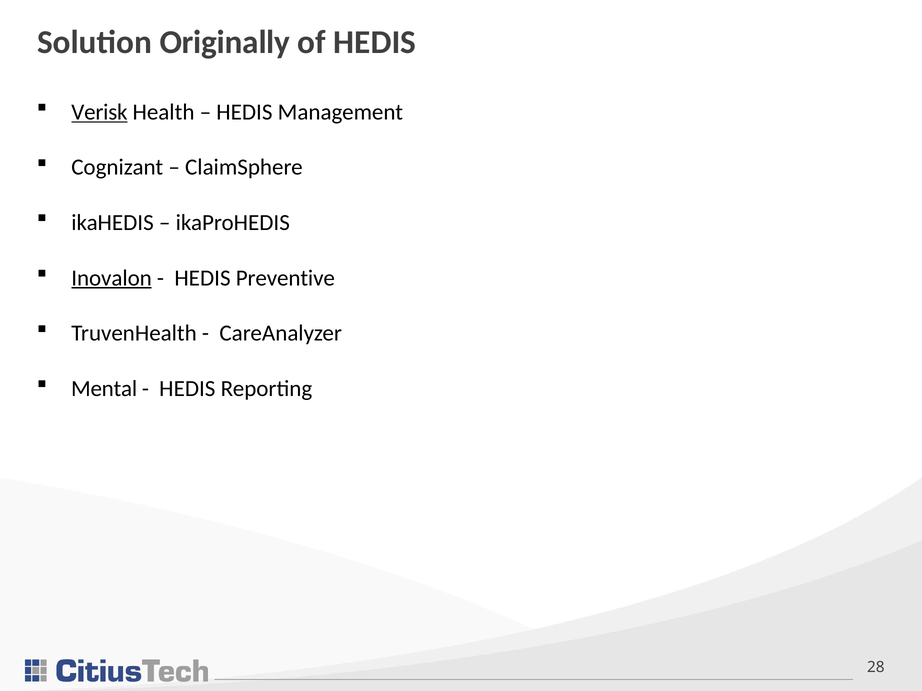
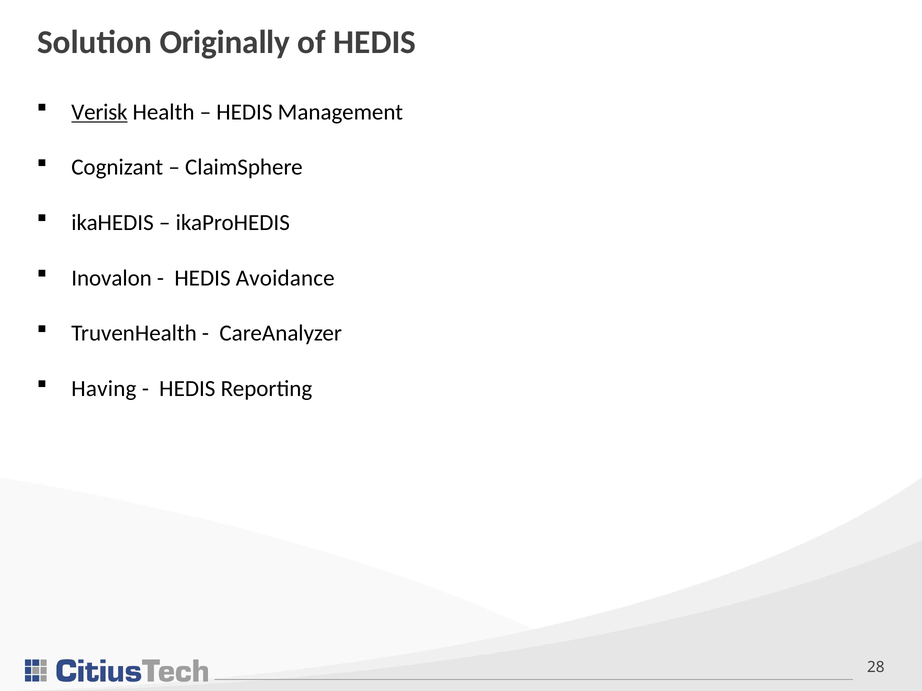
Inovalon underline: present -> none (112, 278)
Preventive: Preventive -> Avoidance (285, 278)
Mental: Mental -> Having (104, 389)
